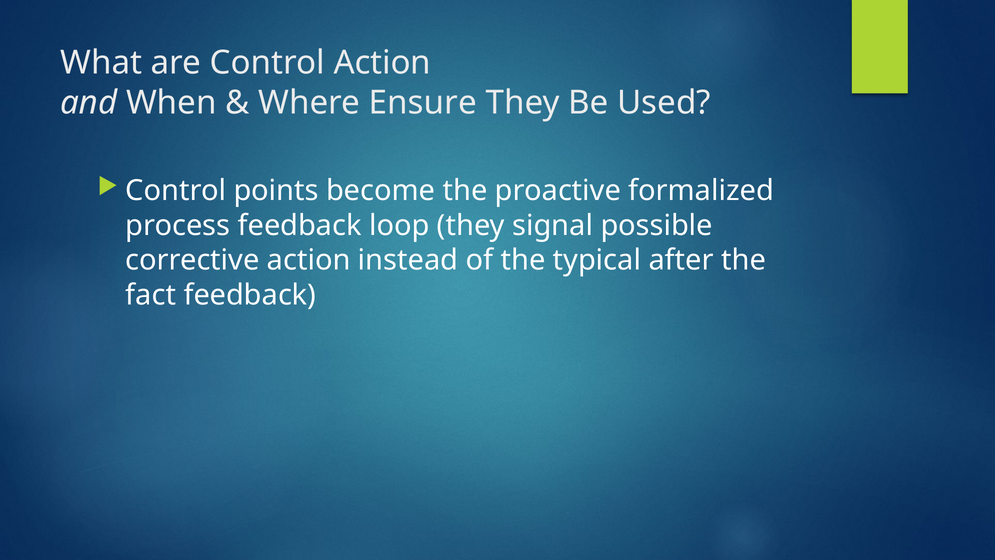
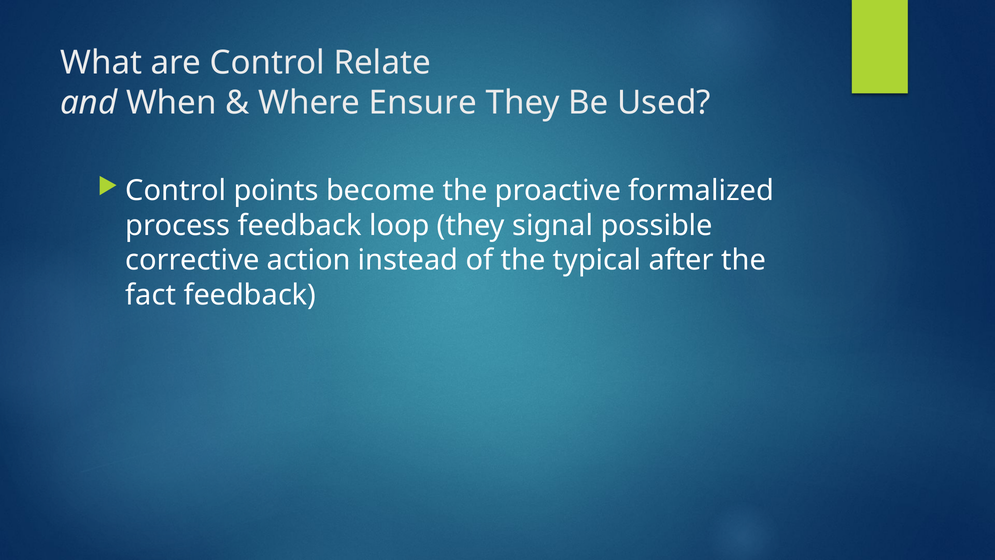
Control Action: Action -> Relate (382, 63)
